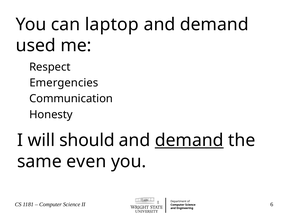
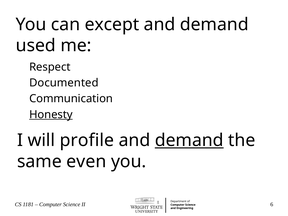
laptop: laptop -> except (112, 24)
Emergencies: Emergencies -> Documented (64, 83)
Honesty underline: none -> present (51, 115)
should: should -> profile (87, 140)
